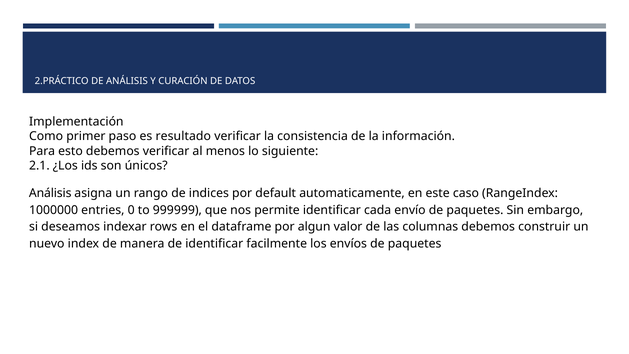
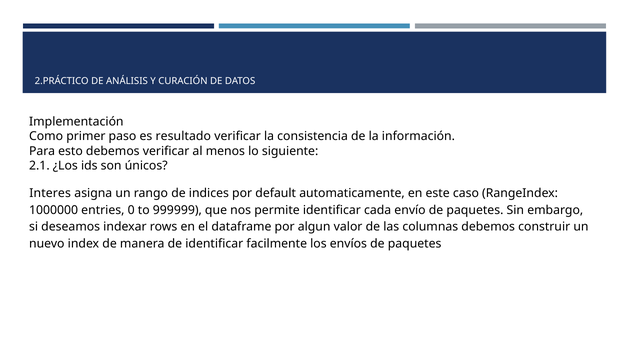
Análisis: Análisis -> Interes (50, 193)
